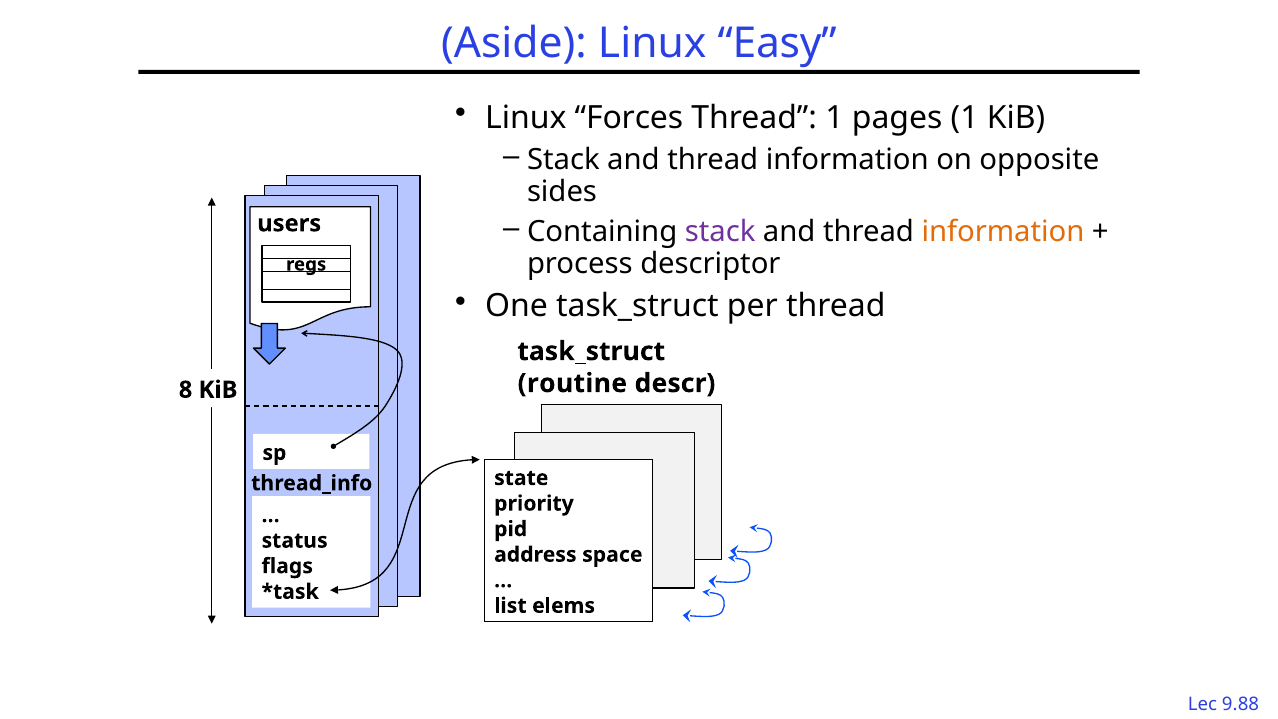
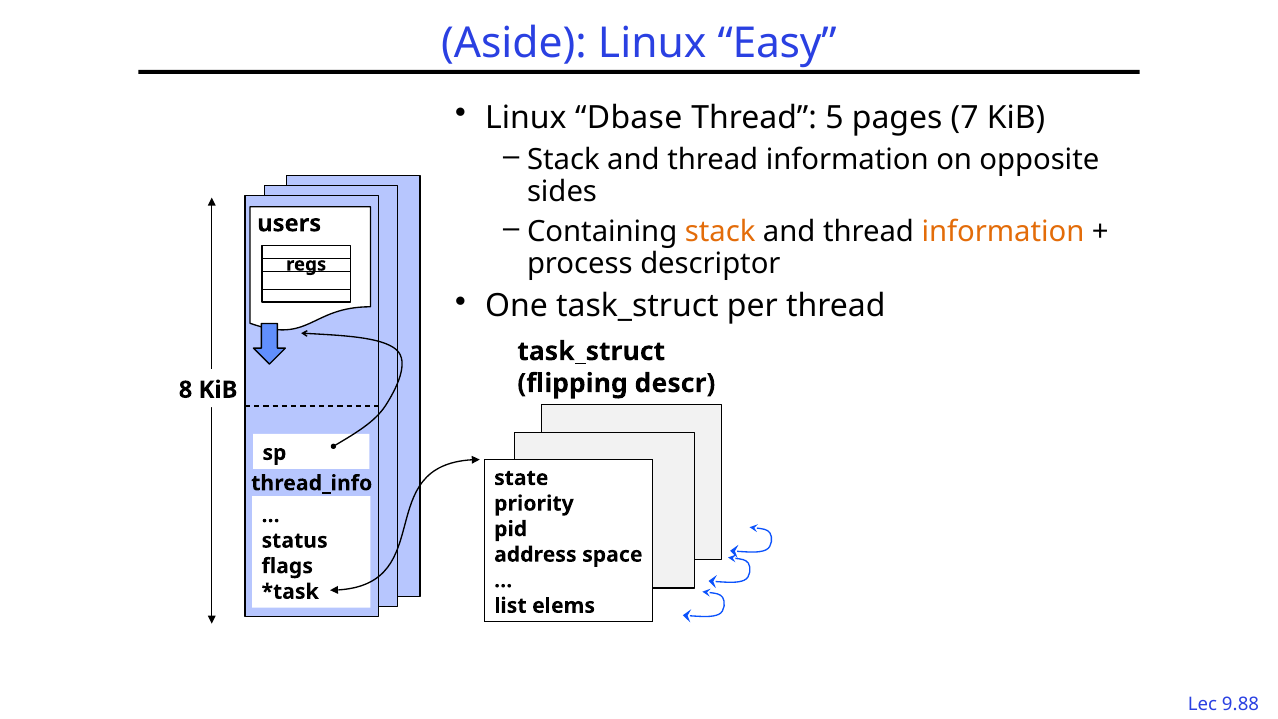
Forces: Forces -> Dbase (629, 118)
Thread 1: 1 -> 5 (834, 118)
pages 1: 1 -> 7 (965, 118)
stack colour: purple -> orange (720, 232)
routine: routine -> flipping (572, 383)
